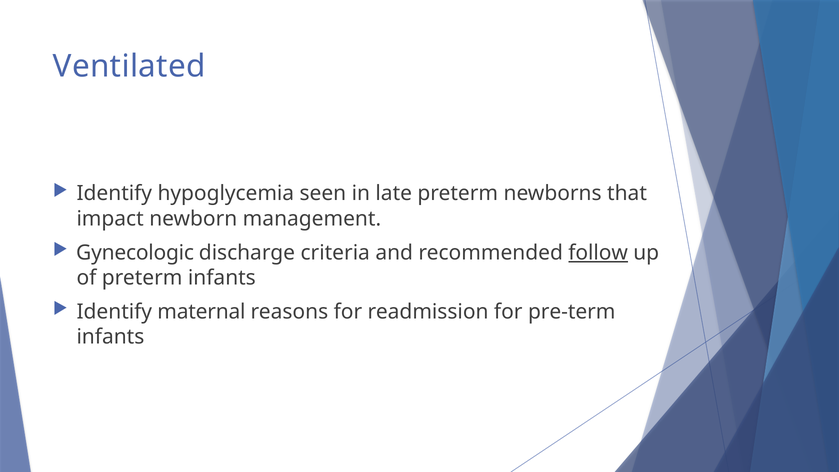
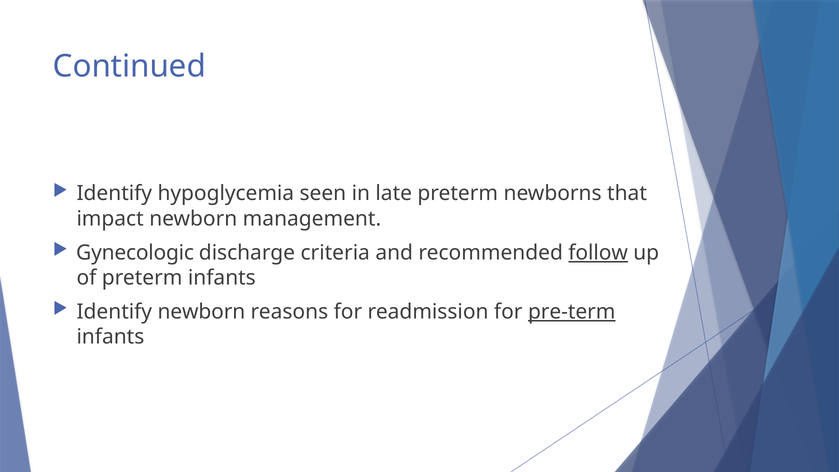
Ventilated: Ventilated -> Continued (129, 66)
Identify maternal: maternal -> newborn (201, 312)
pre-term underline: none -> present (572, 312)
